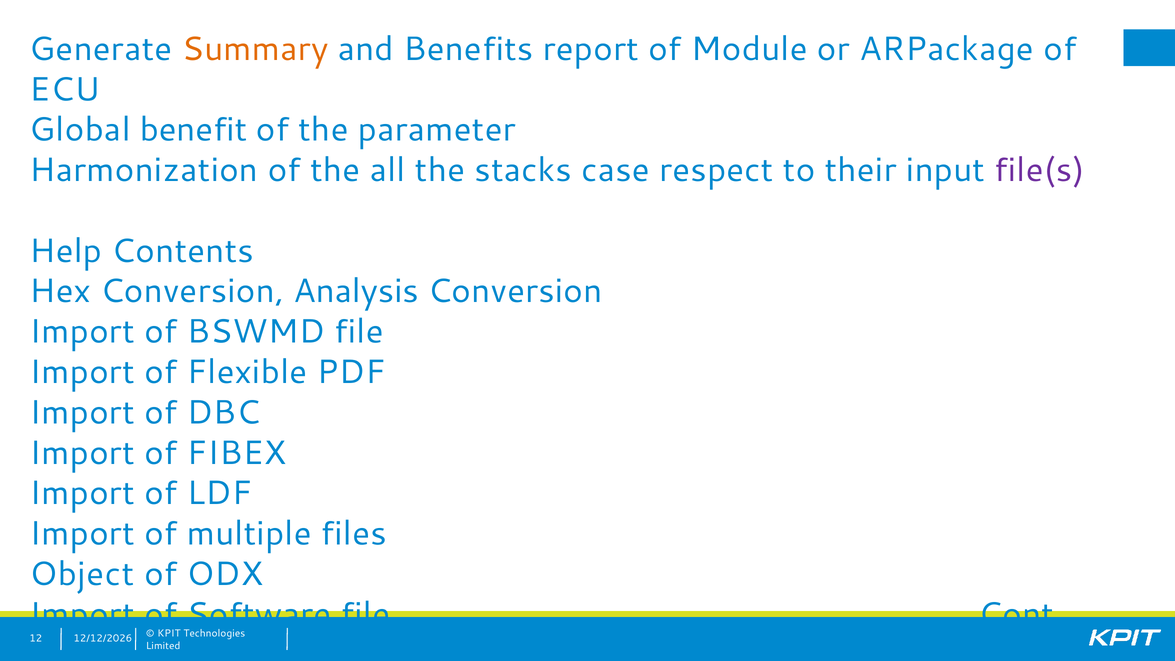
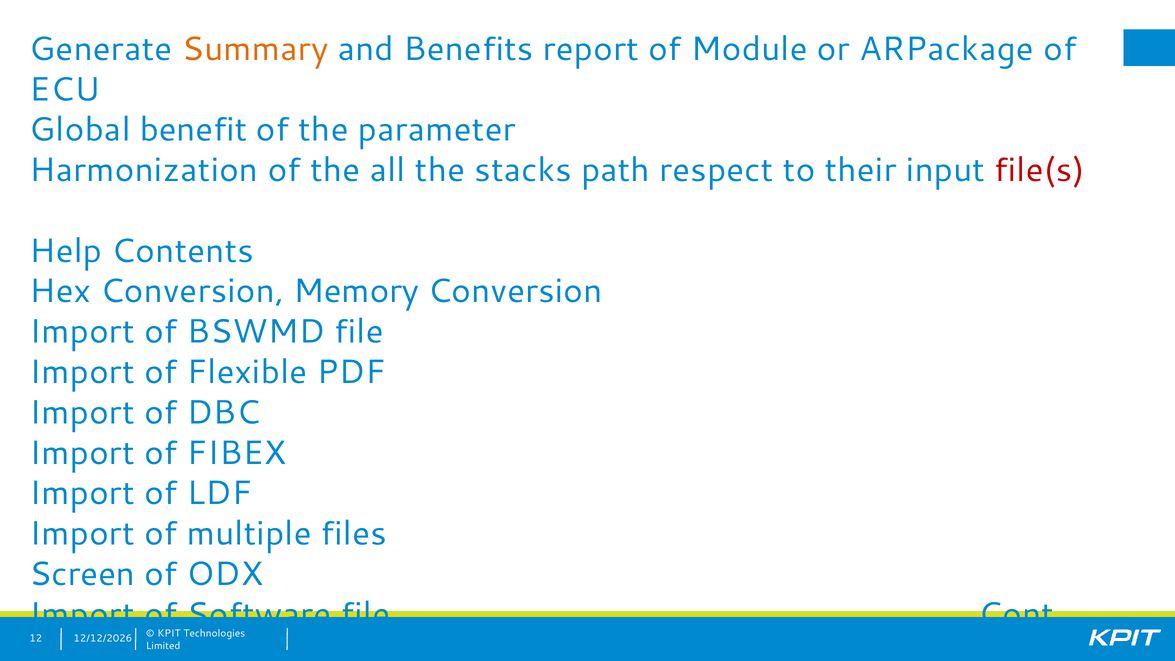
case: case -> path (616, 170)
file(s colour: purple -> red (1040, 170)
Analysis: Analysis -> Memory (356, 291)
Object: Object -> Screen (82, 574)
